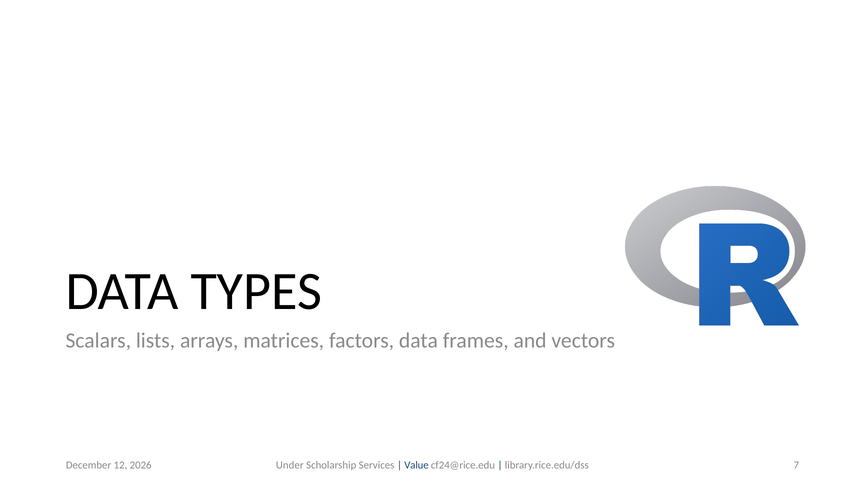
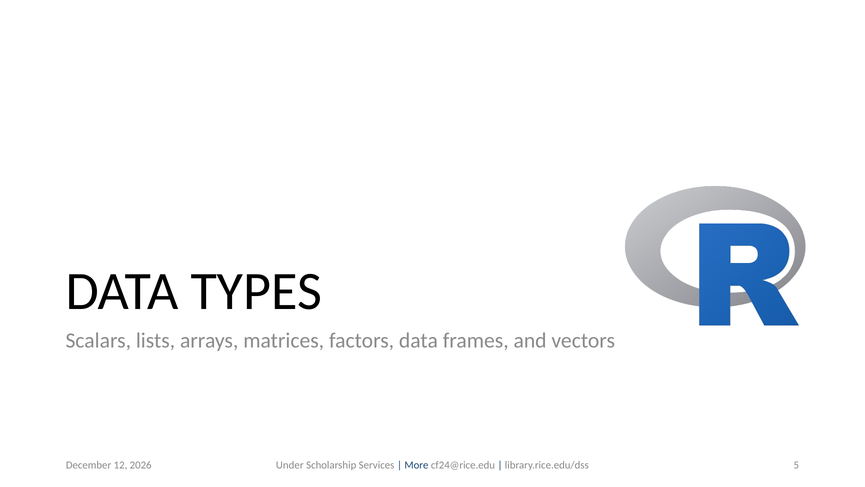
7: 7 -> 5 (796, 465)
Value: Value -> More (416, 465)
